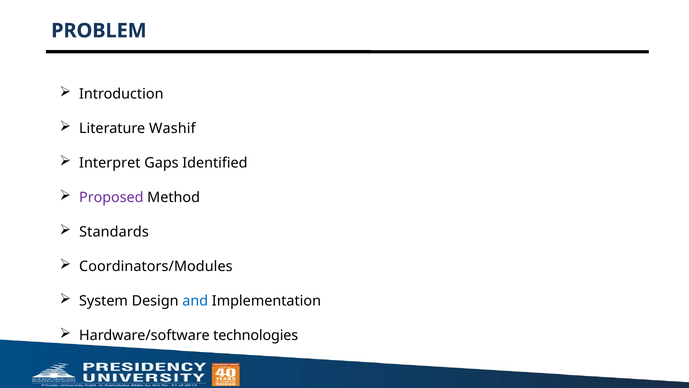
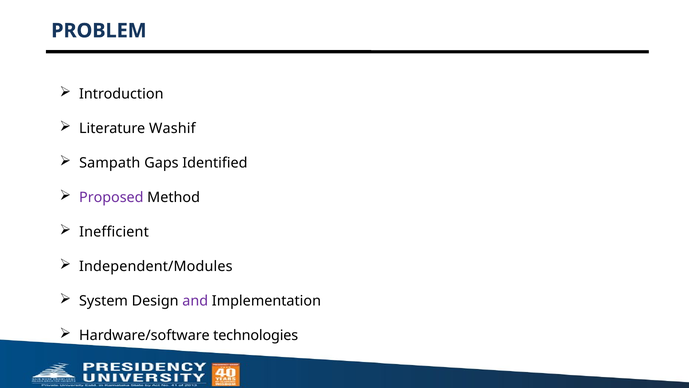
Interpret: Interpret -> Sampath (110, 163)
Standards: Standards -> Inefficient (114, 232)
Coordinators/Modules: Coordinators/Modules -> Independent/Modules (156, 266)
and colour: blue -> purple (195, 301)
